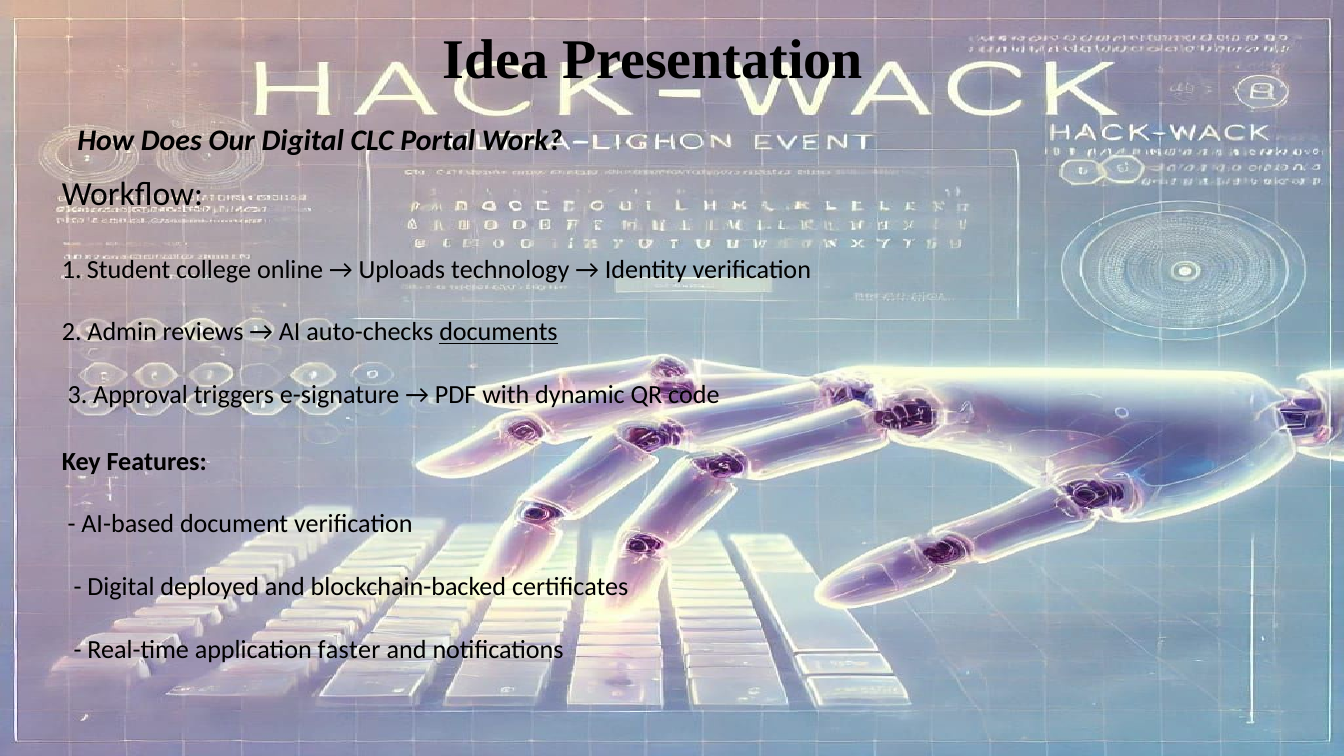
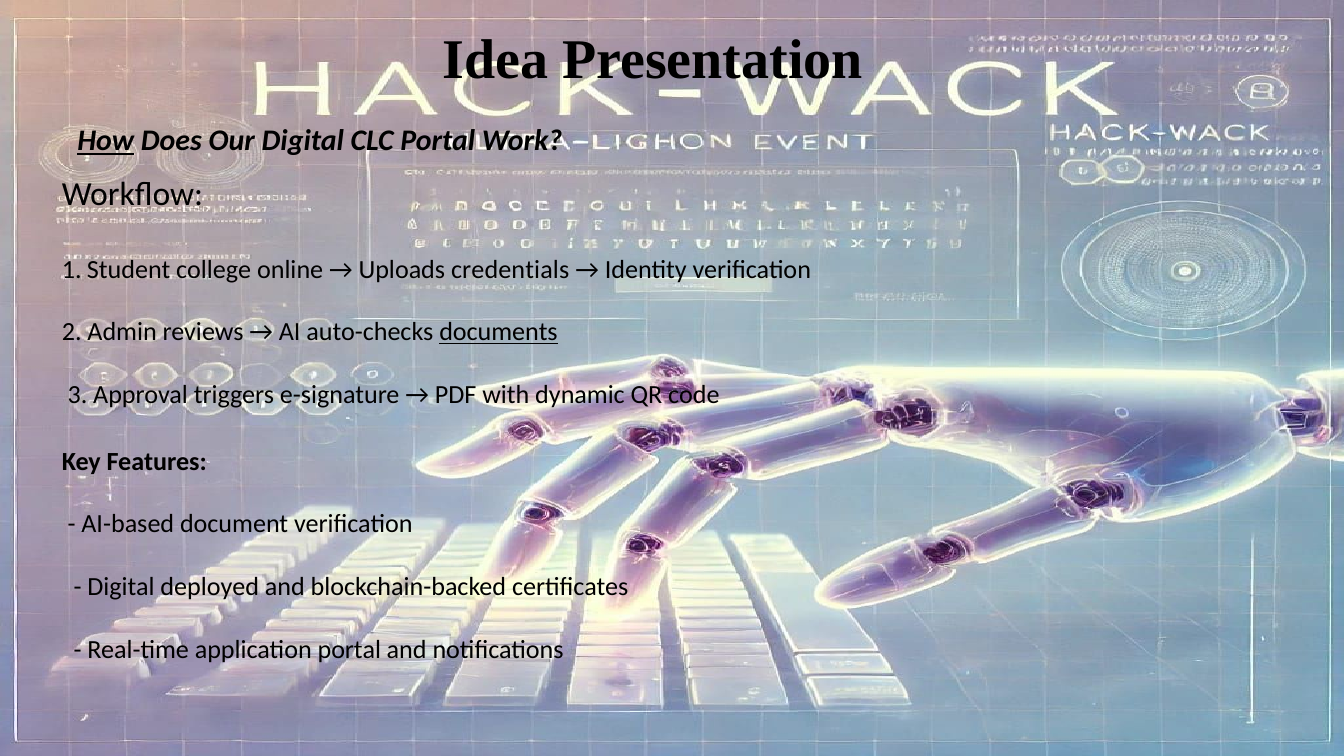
How underline: none -> present (106, 141)
technology: technology -> credentials (510, 270)
application faster: faster -> portal (349, 650)
